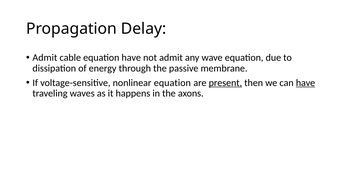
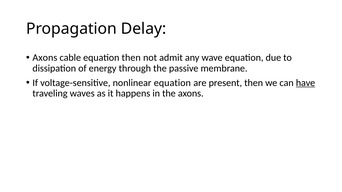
Admit: Admit -> Axons (45, 58)
equation have: have -> then (131, 58)
present underline: present -> none (225, 83)
